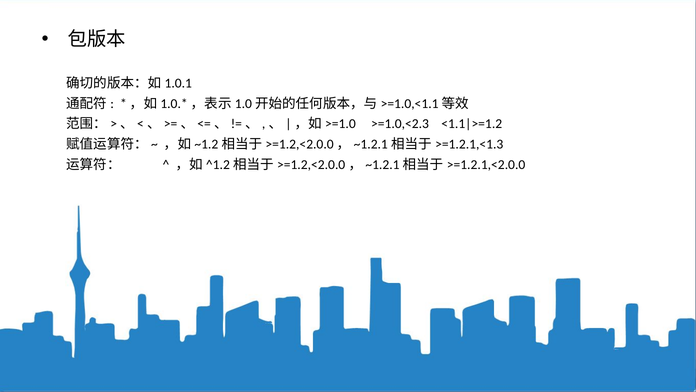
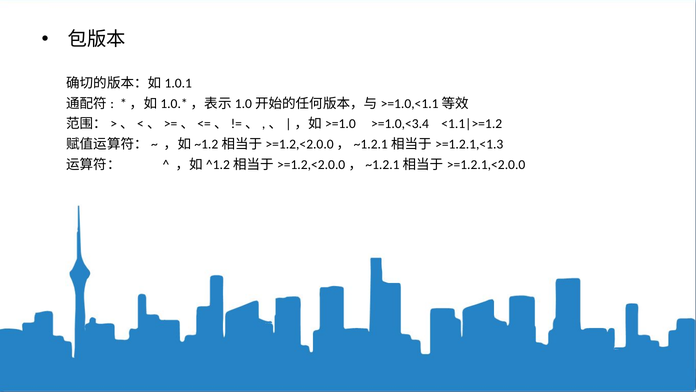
>=1.0,<2.3: >=1.0,<2.3 -> >=1.0,<3.4 (400, 124)
